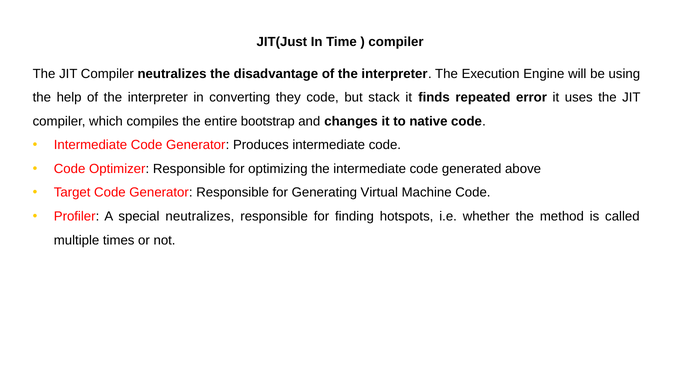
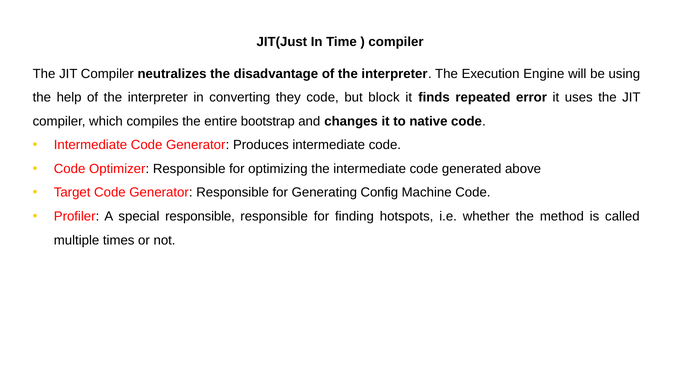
stack: stack -> block (384, 97)
Virtual: Virtual -> Config (379, 192)
special neutralizes: neutralizes -> responsible (200, 216)
